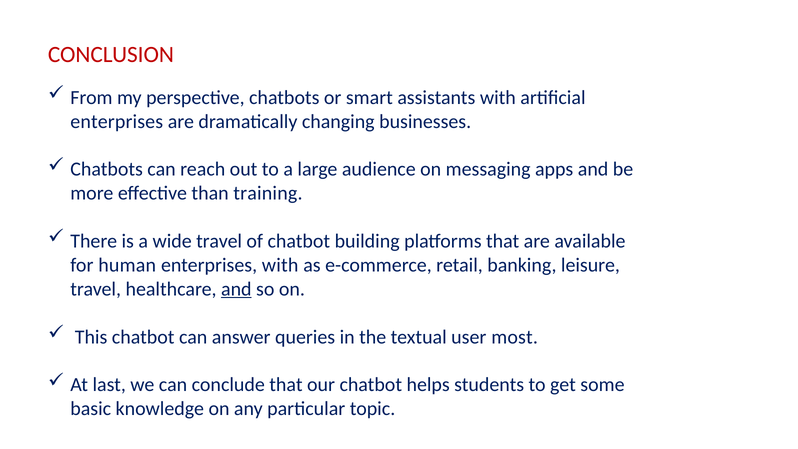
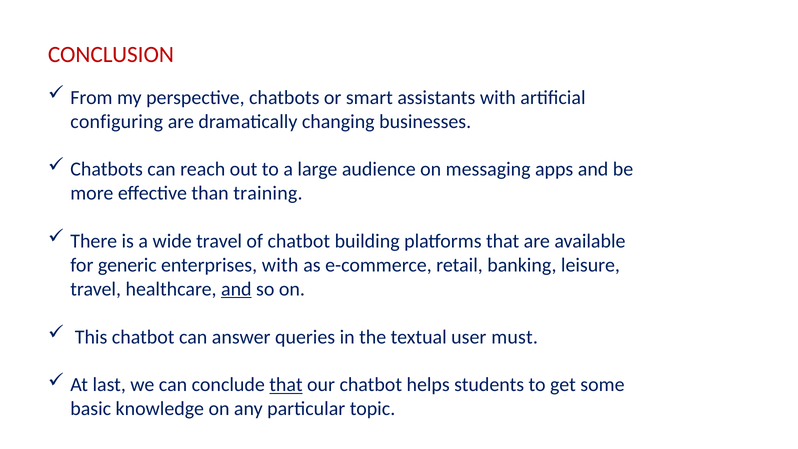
enterprises: enterprises -> configuring (117, 121)
human: human -> generic (127, 265)
most: most -> must (515, 337)
that underline: none -> present (286, 385)
